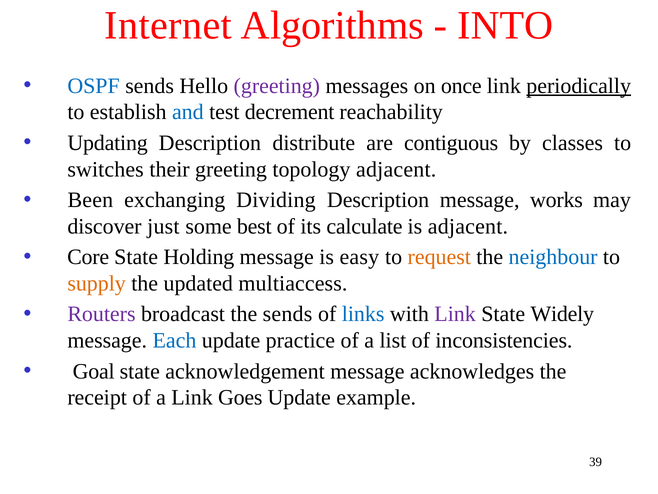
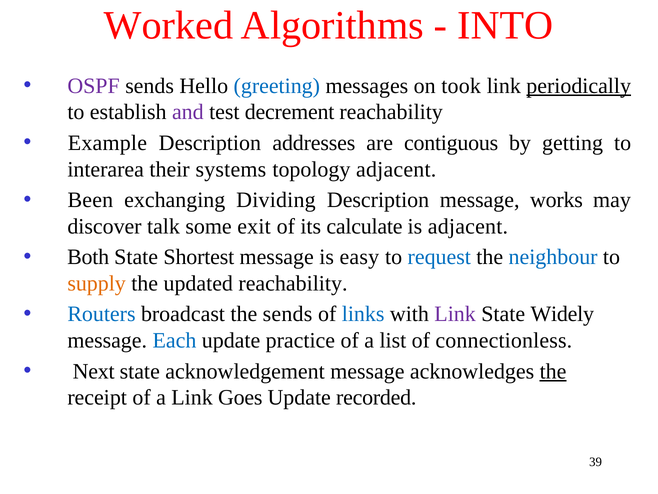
Internet: Internet -> Worked (168, 26)
OSPF colour: blue -> purple (94, 86)
greeting colour: purple -> blue (277, 86)
once: once -> took (461, 86)
and colour: blue -> purple (188, 112)
Updating: Updating -> Example (107, 143)
distribute: distribute -> addresses (314, 143)
classes: classes -> getting (573, 143)
switches: switches -> interarea (106, 169)
their greeting: greeting -> systems (231, 169)
just: just -> talk (163, 226)
best: best -> exit (254, 226)
Core: Core -> Both (88, 257)
Holding: Holding -> Shortest (199, 257)
request colour: orange -> blue (439, 257)
updated multiaccess: multiaccess -> reachability (293, 283)
Routers colour: purple -> blue (101, 314)
inconsistencies: inconsistencies -> connectionless (504, 340)
Goal: Goal -> Next (94, 371)
the underline: none -> present (553, 371)
example: example -> recorded (376, 397)
